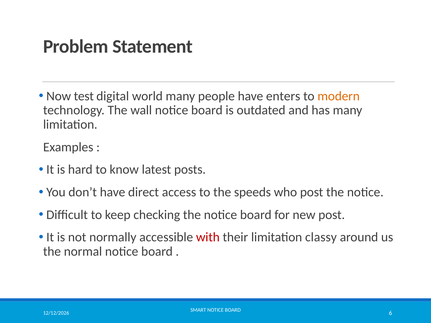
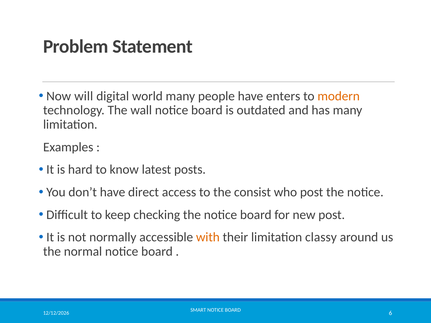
test: test -> will (84, 96)
speeds: speeds -> consist (252, 192)
with colour: red -> orange (208, 238)
